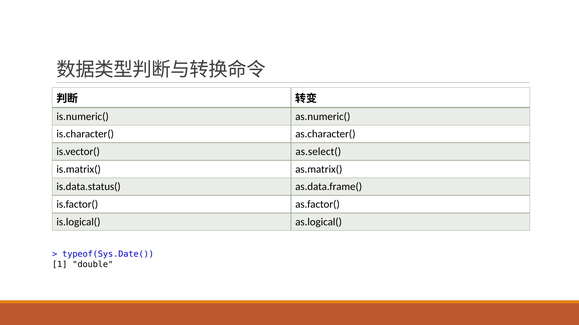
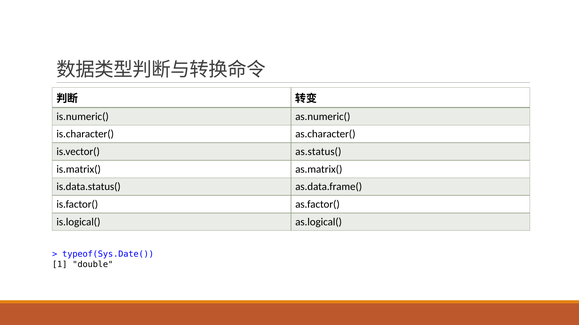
as.select(: as.select( -> as.status( (318, 152)
